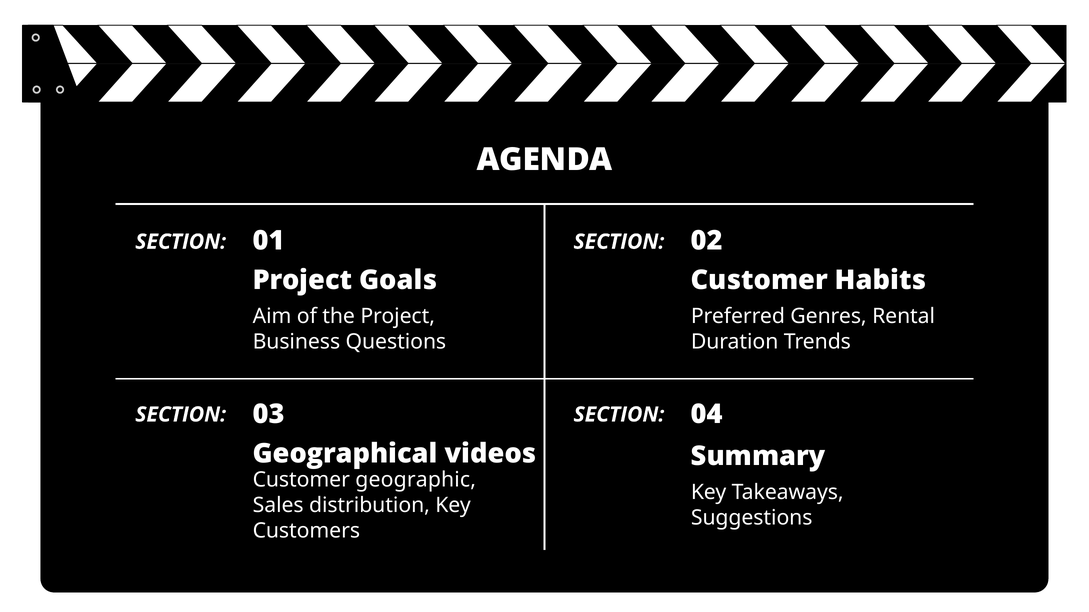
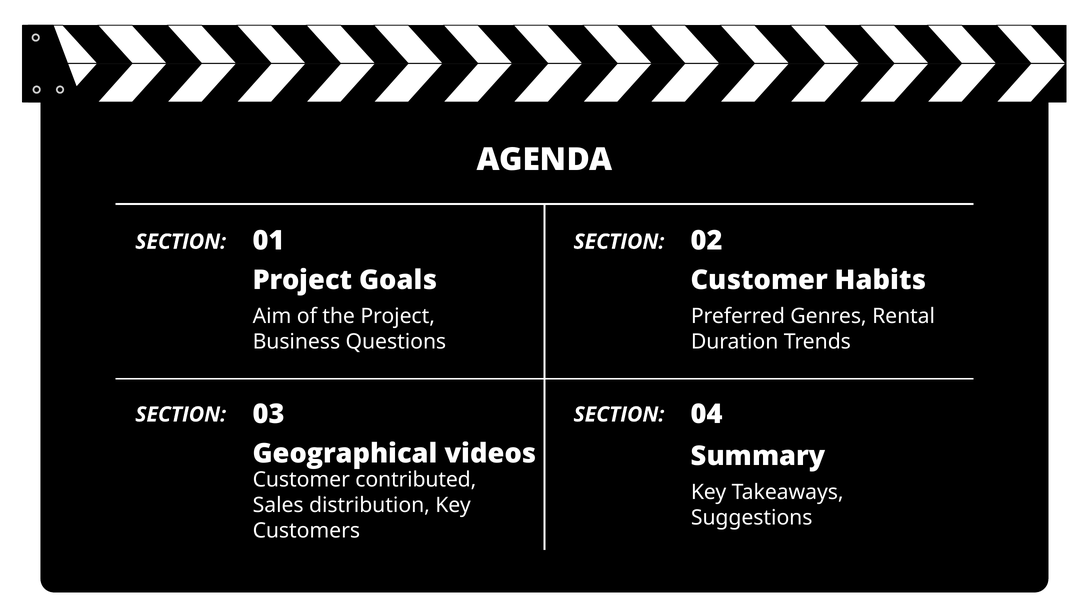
geographic: geographic -> contributed (416, 480)
